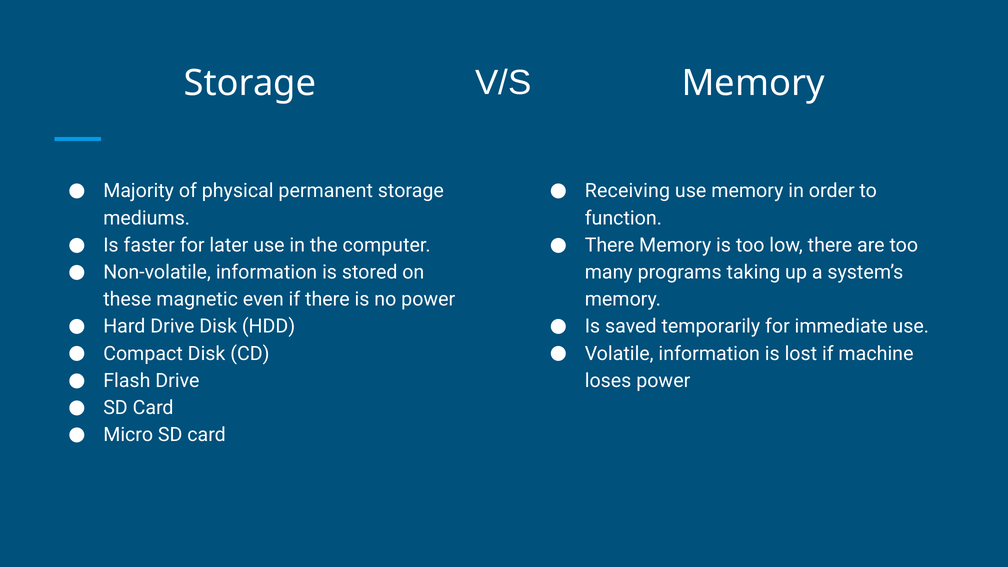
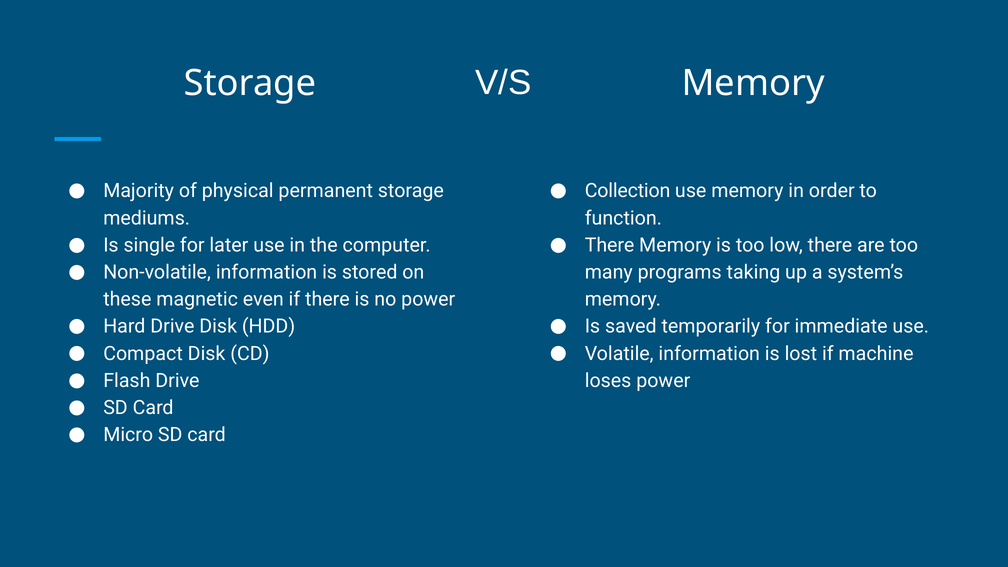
Receiving: Receiving -> Collection (628, 191)
faster: faster -> single (149, 245)
